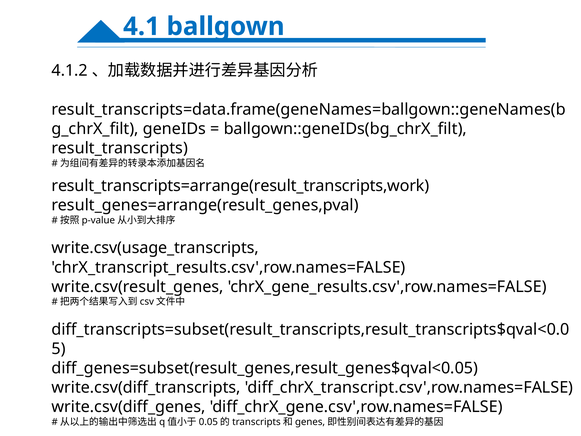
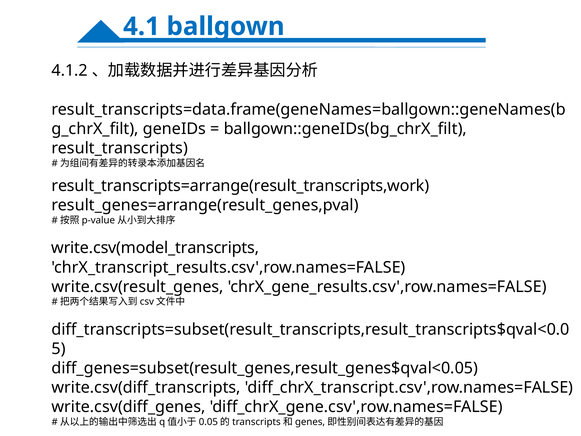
write.csv(usage_transcripts: write.csv(usage_transcripts -> write.csv(model_transcripts (155, 248)
